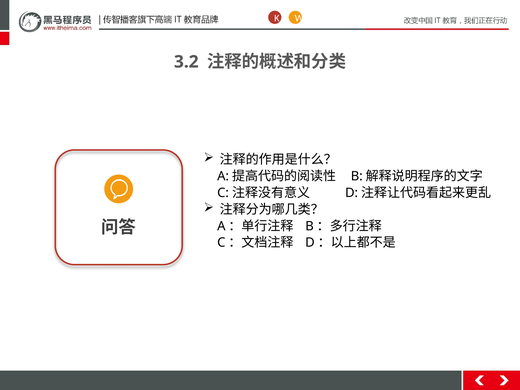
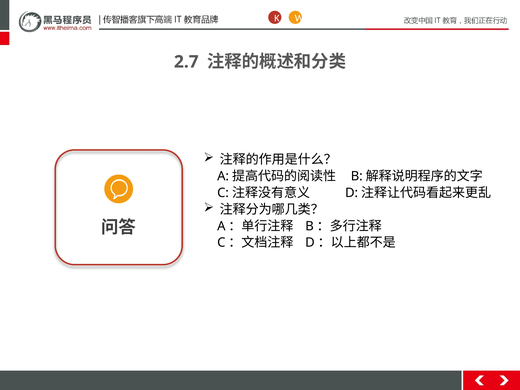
3.2: 3.2 -> 2.7 (186, 62)
